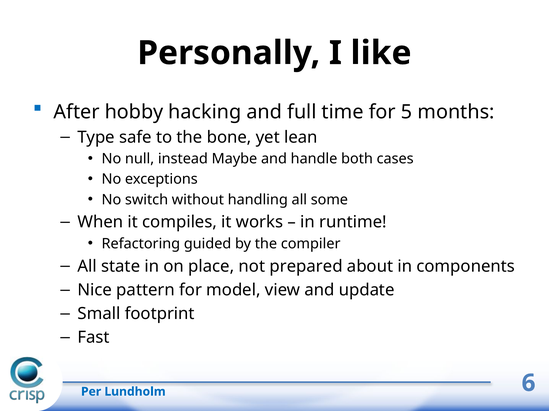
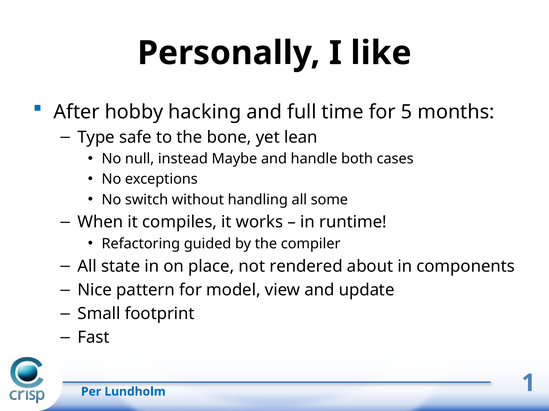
prepared: prepared -> rendered (306, 267)
6: 6 -> 1 (529, 384)
